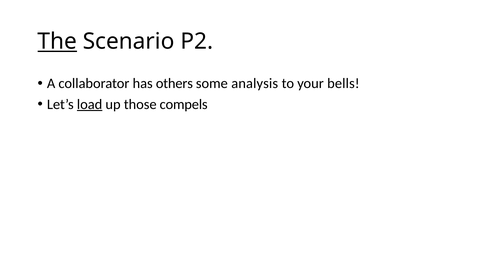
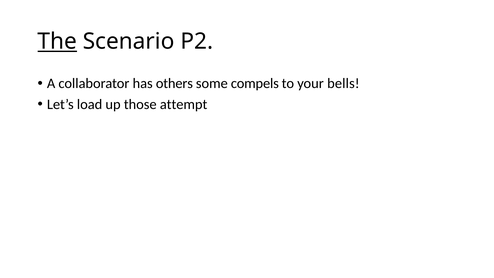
analysis: analysis -> compels (255, 84)
load underline: present -> none (90, 104)
compels: compels -> attempt (184, 104)
